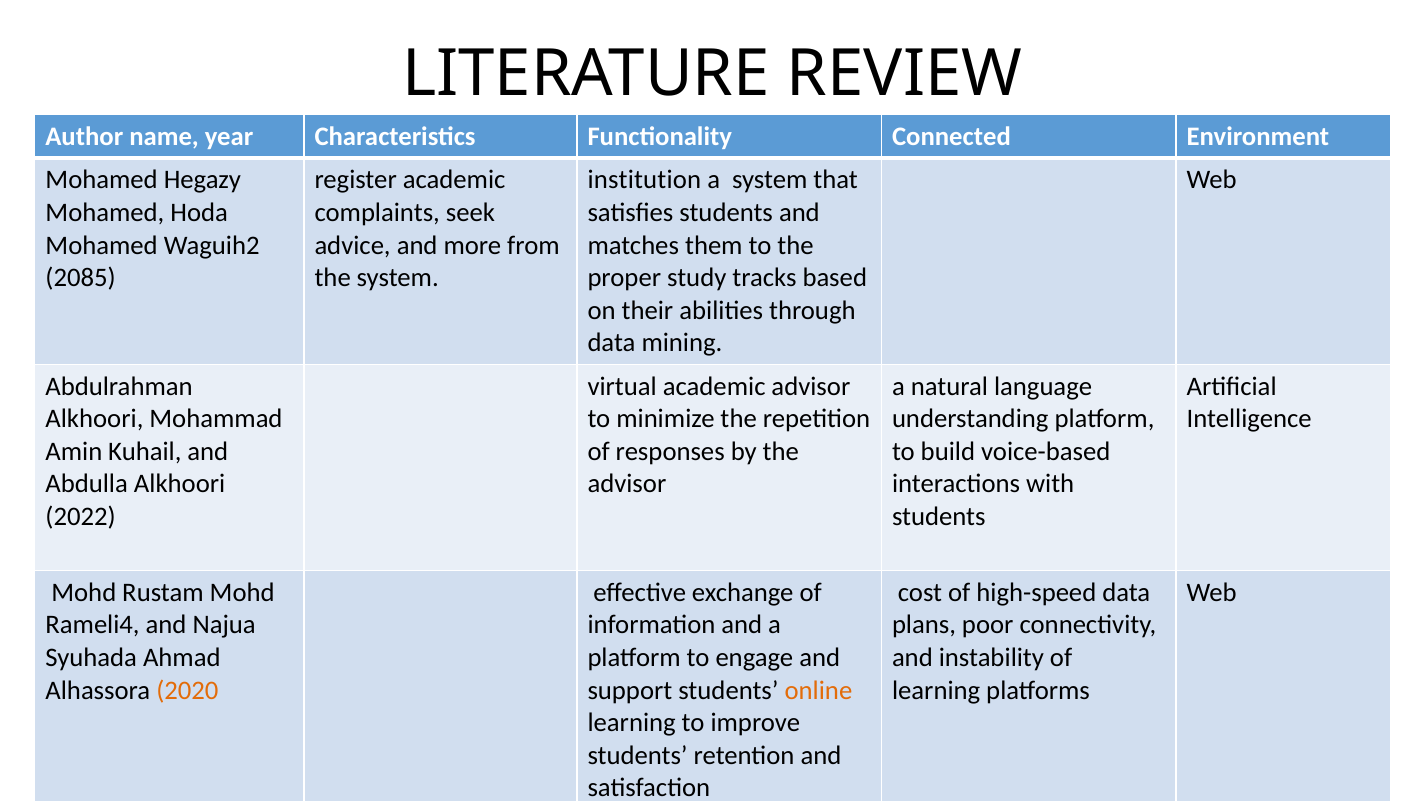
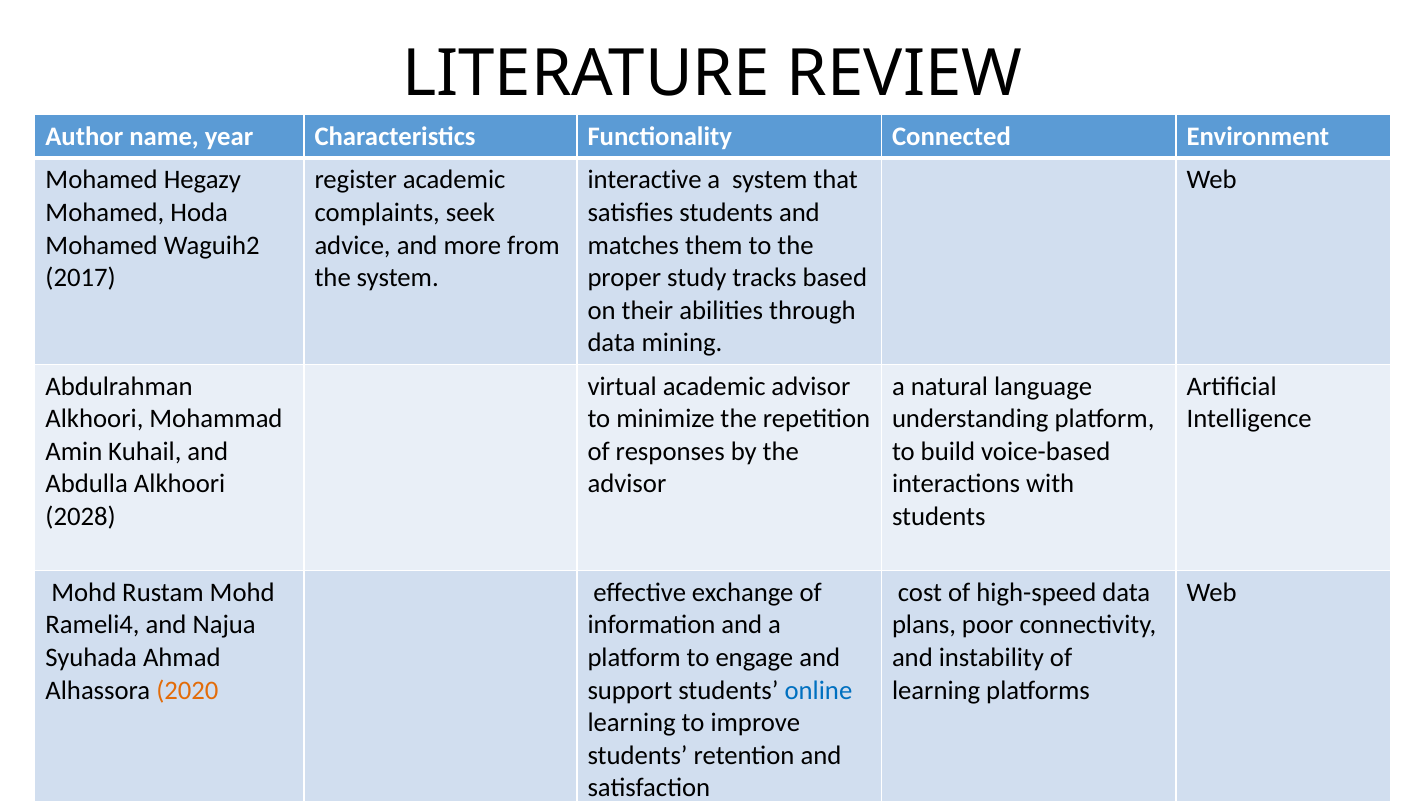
institution: institution -> interactive (645, 180)
2085: 2085 -> 2017 (81, 278)
2022: 2022 -> 2028 (81, 517)
online colour: orange -> blue (818, 691)
